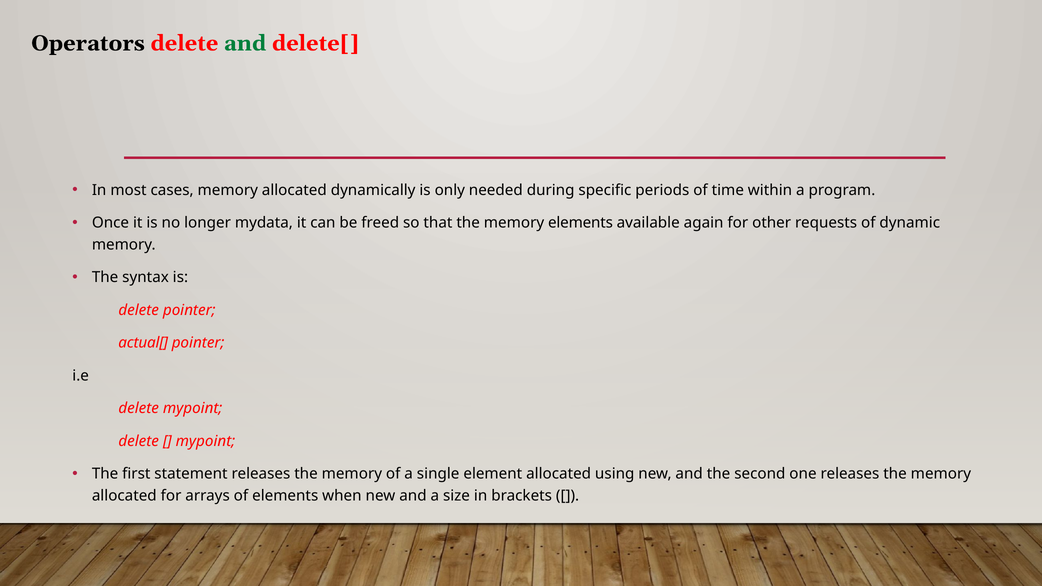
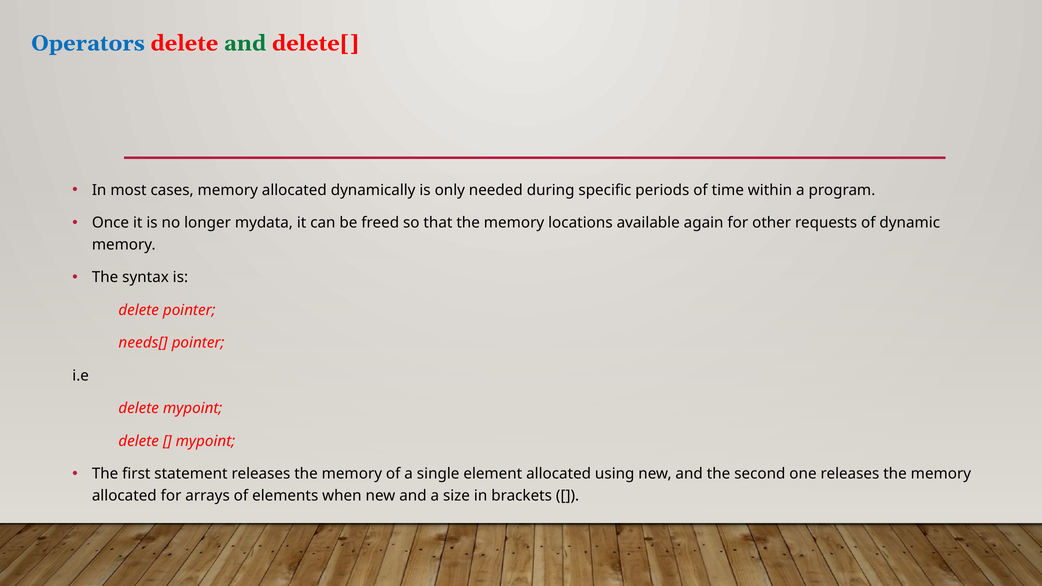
Operators colour: black -> blue (88, 43)
memory elements: elements -> locations (580, 223)
actual[: actual[ -> needs[ (143, 343)
